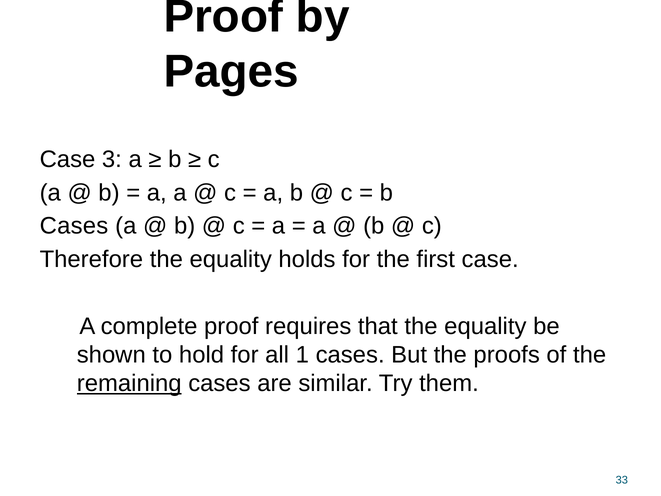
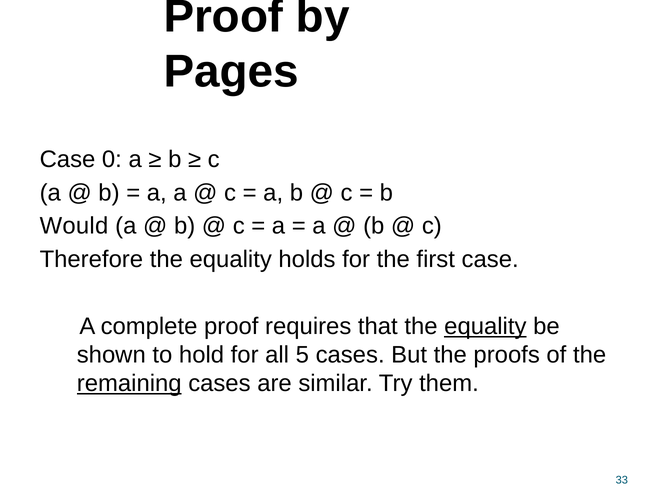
3: 3 -> 0 (112, 159)
Cases: Cases -> Would (74, 226)
equality underline: none -> present (485, 326)
1: 1 -> 5 (302, 355)
